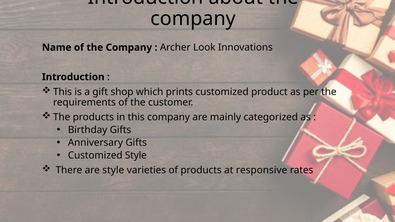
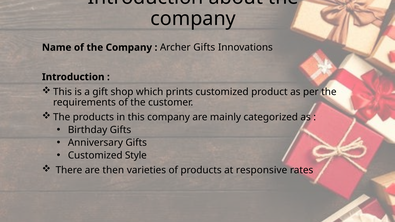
Archer Look: Look -> Gifts (204, 47)
are style: style -> then (113, 170)
